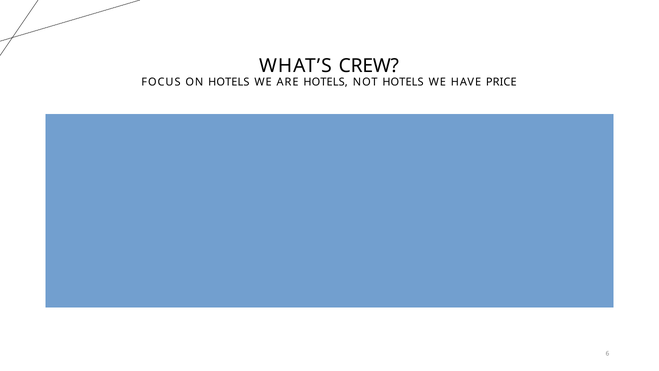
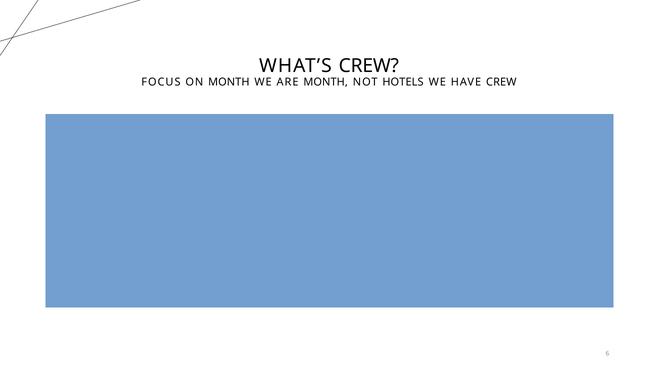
ON HOTELS: HOTELS -> MONTH (229, 82)
ARE HOTELS: HOTELS -> MONTH (326, 82)
HAVE PRICE: PRICE -> CREW (501, 82)
